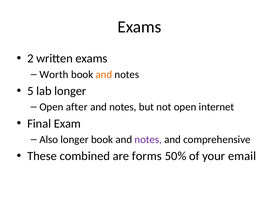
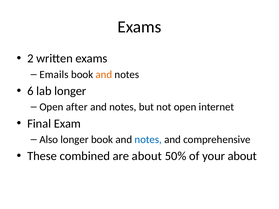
Worth: Worth -> Emails (54, 75)
5: 5 -> 6 (30, 91)
notes colour: purple -> blue (148, 140)
are forms: forms -> about (147, 156)
your email: email -> about (242, 156)
